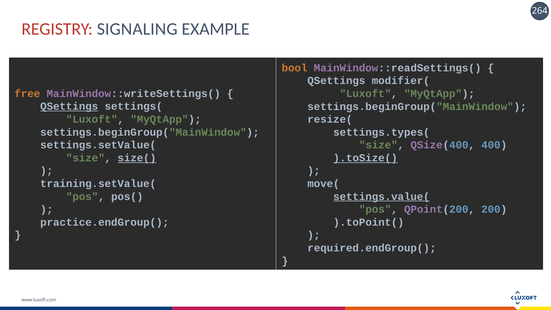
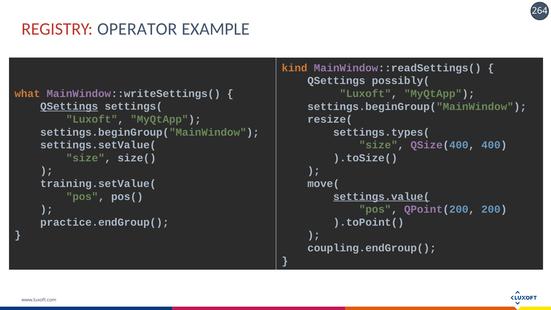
SIGNALING: SIGNALING -> OPERATOR (137, 29)
bool: bool -> kind (295, 68)
modifier(: modifier( -> possibly( (401, 81)
free: free -> what (27, 94)
size( underline: present -> none (137, 158)
).toSize( underline: present -> none (365, 158)
required.endGroup(: required.endGroup( -> coupling.endGroup( (372, 248)
